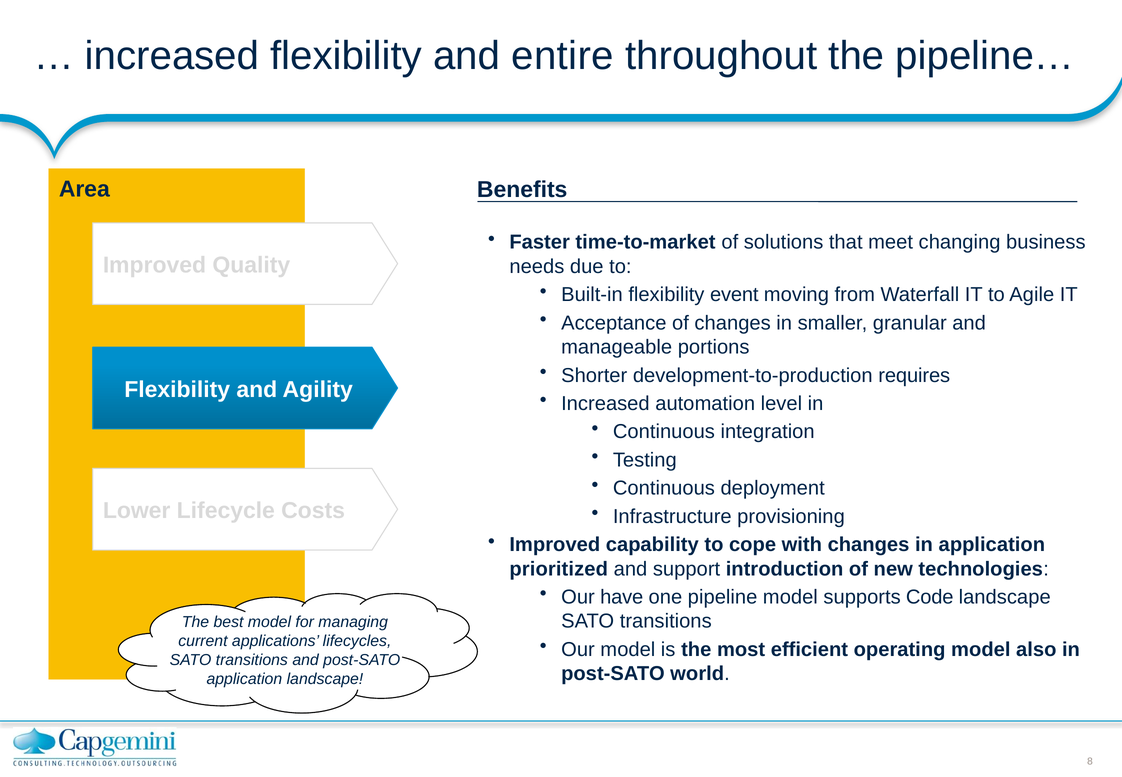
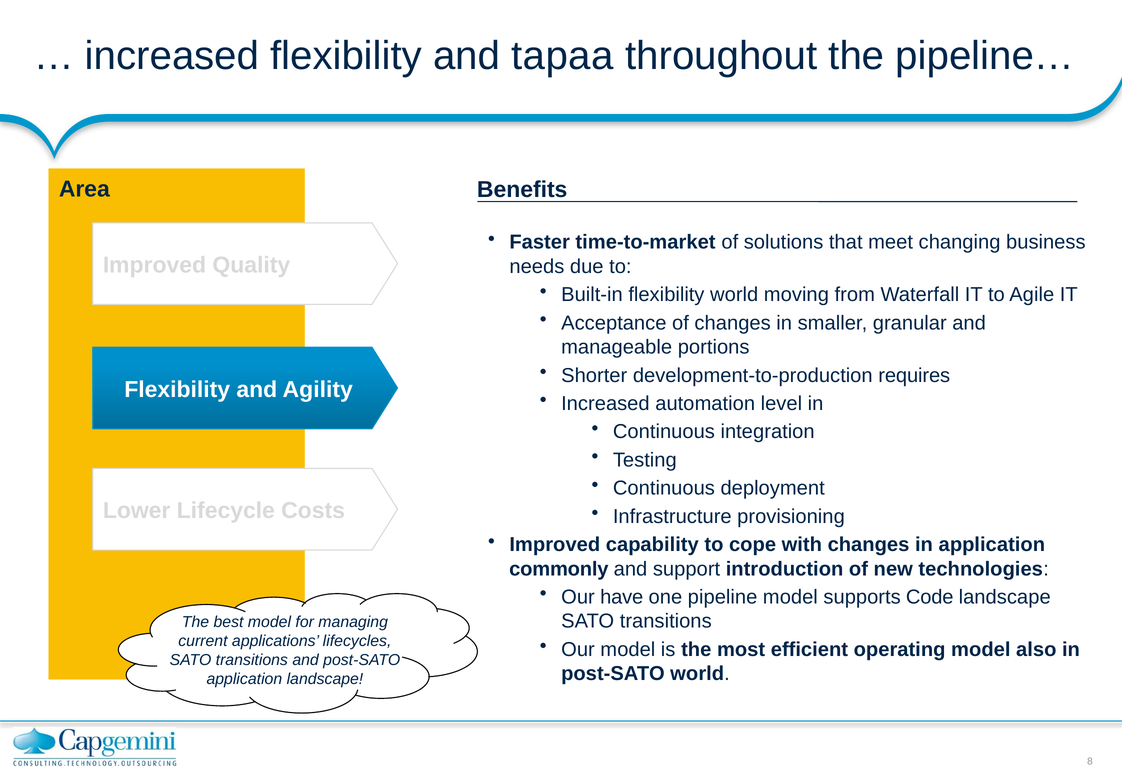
entire: entire -> tapaa (562, 56)
flexibility event: event -> world (734, 295)
prioritized: prioritized -> commonly (559, 569)
